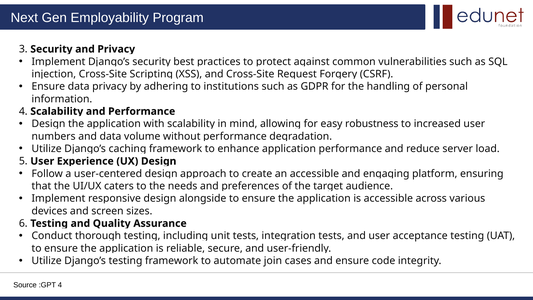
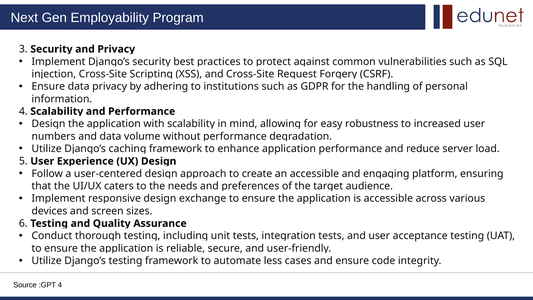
alongside: alongside -> exchange (203, 198)
join: join -> less (273, 261)
